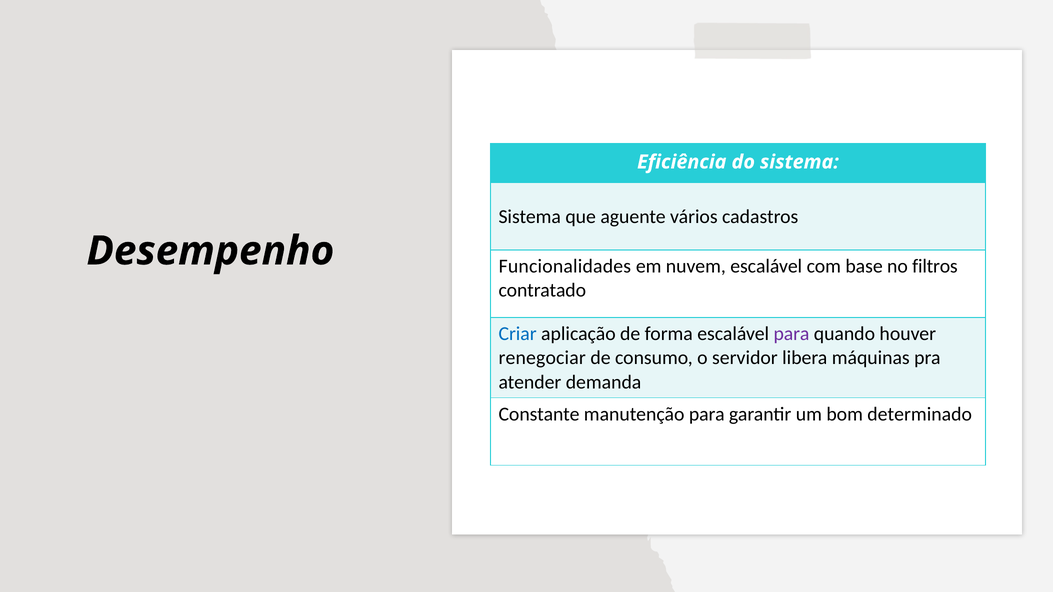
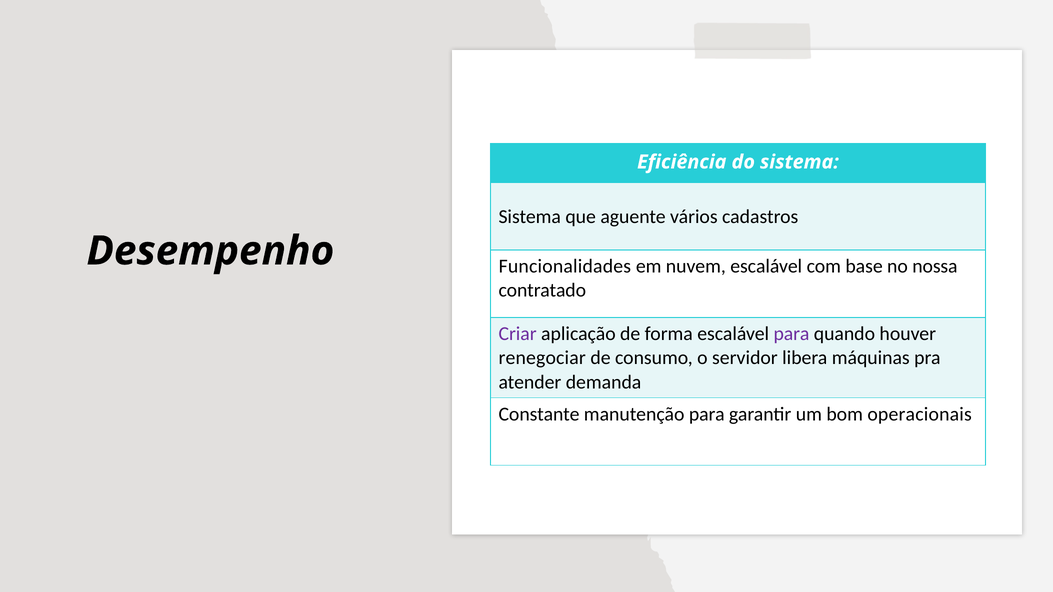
filtros: filtros -> nossa (935, 266)
Criar colour: blue -> purple (518, 334)
determinado: determinado -> operacionais (920, 414)
